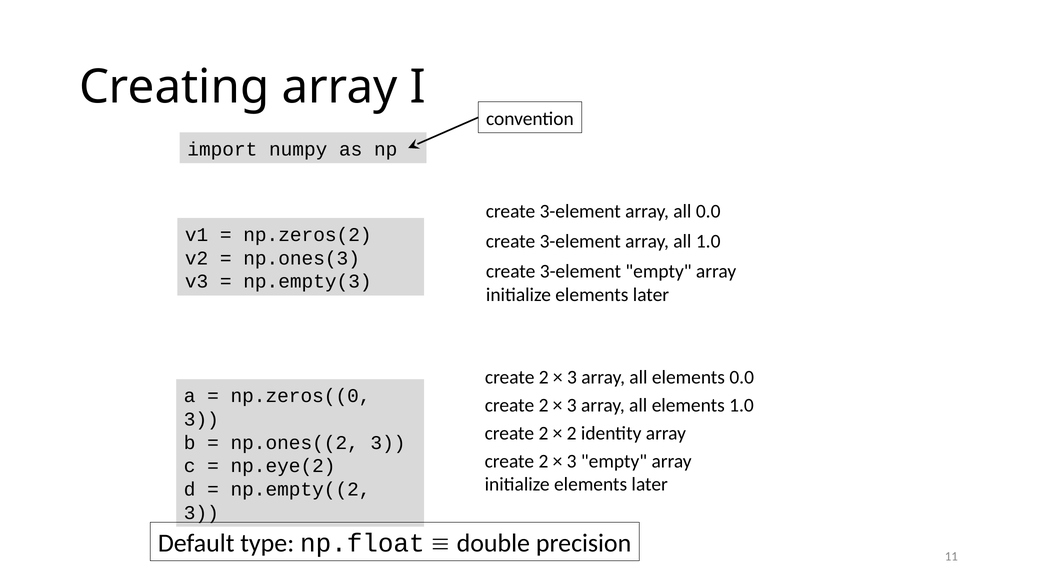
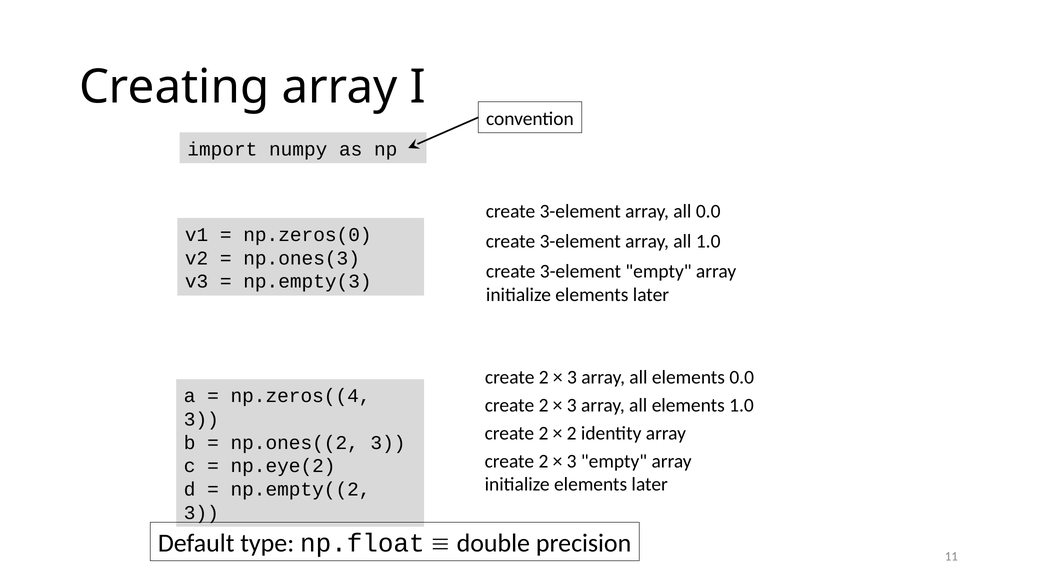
np.zeros(2: np.zeros(2 -> np.zeros(0 (307, 235)
np.zeros((0: np.zeros((0 -> np.zeros((4 (301, 396)
